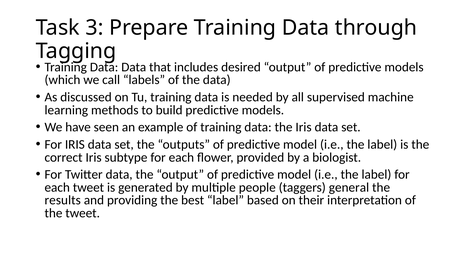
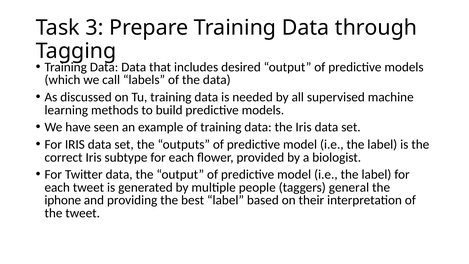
results: results -> iphone (63, 200)
